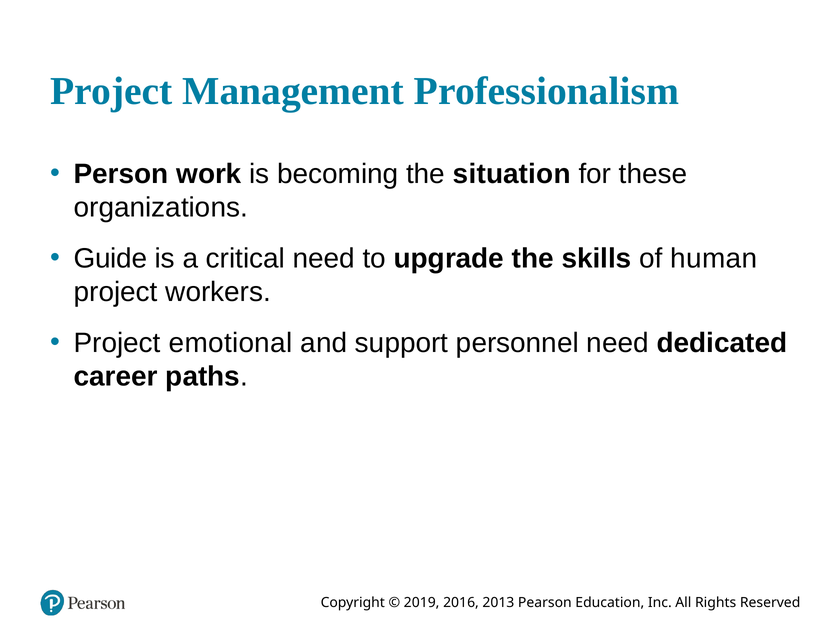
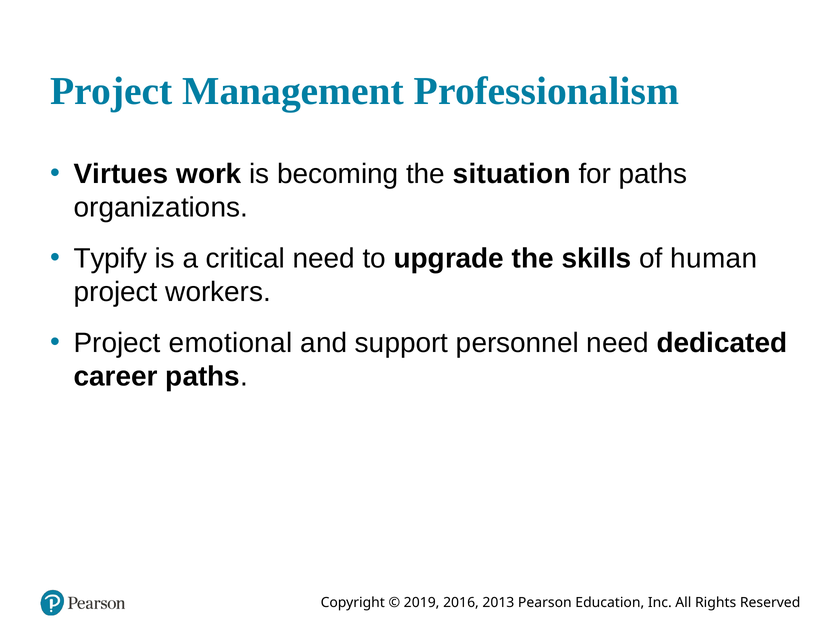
Person: Person -> Virtues (121, 174)
for these: these -> paths (653, 174)
Guide: Guide -> Typify (110, 259)
